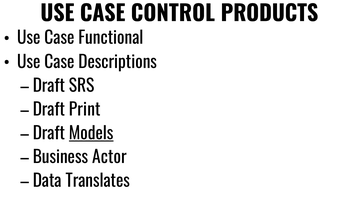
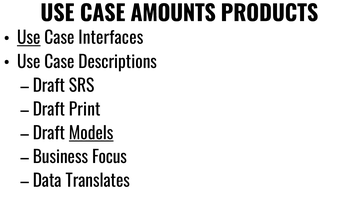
CONTROL: CONTROL -> AMOUNTS (173, 14)
Use underline: none -> present (29, 38)
Functional: Functional -> Interfaces (111, 38)
Actor: Actor -> Focus (110, 157)
